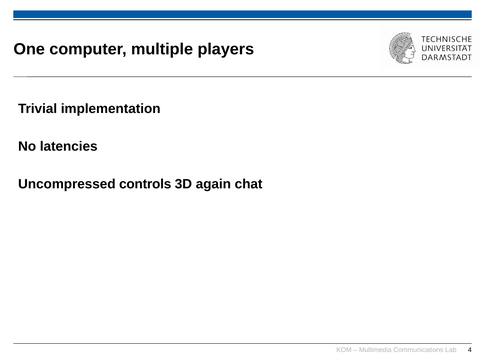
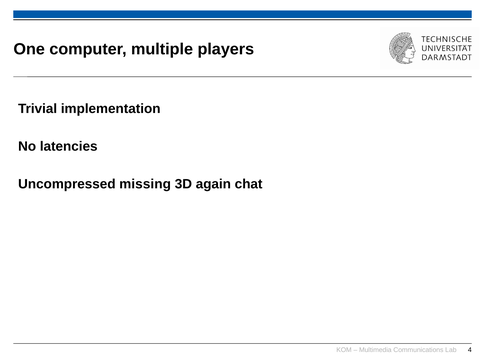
controls: controls -> missing (145, 185)
